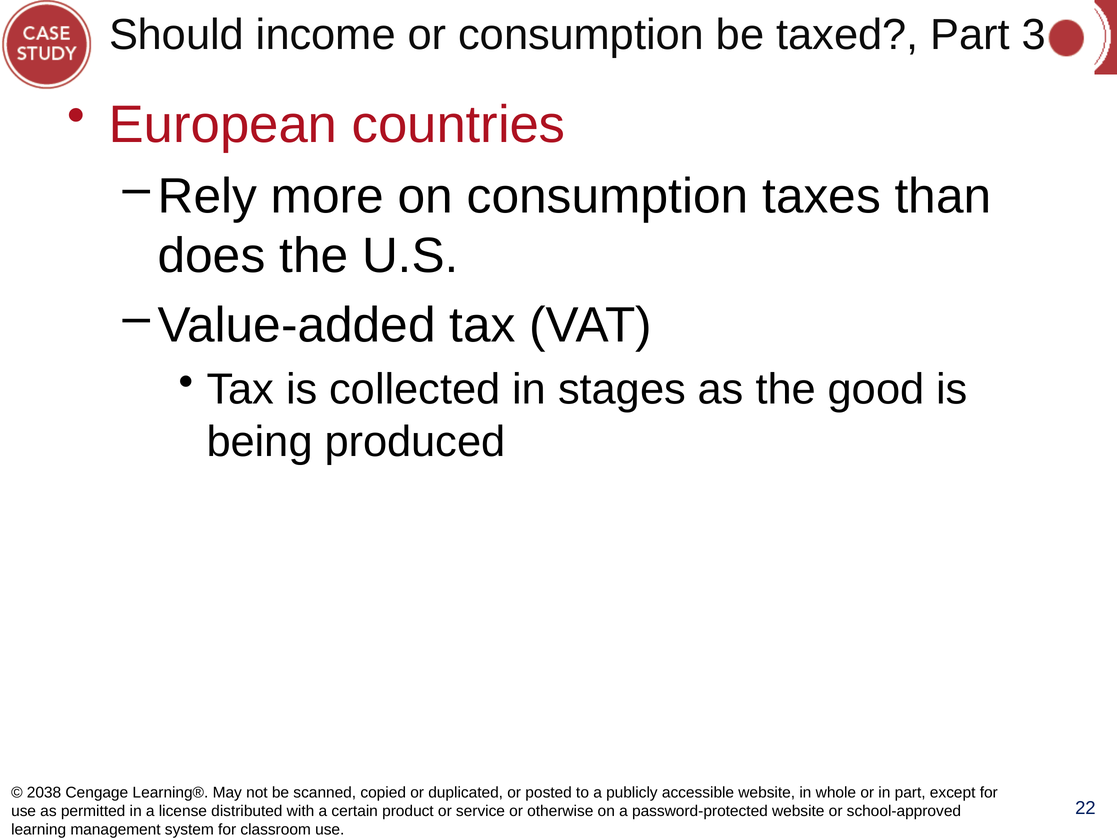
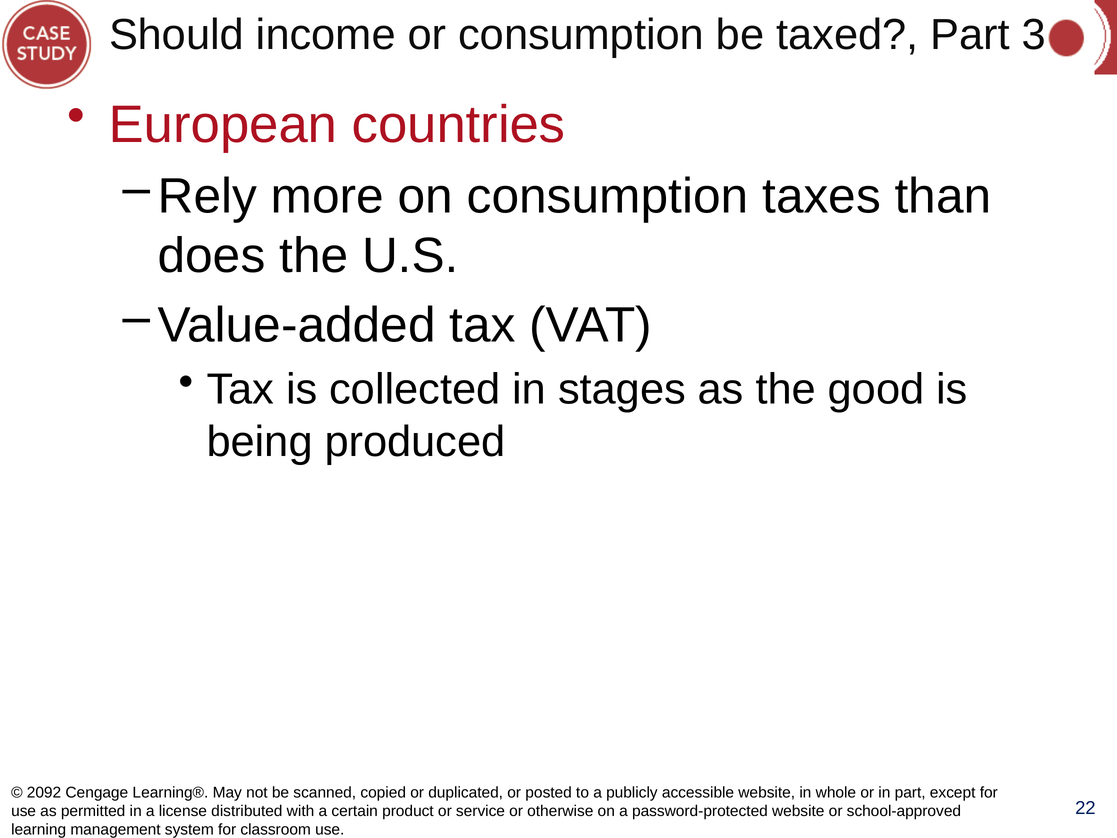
2038: 2038 -> 2092 (44, 792)
